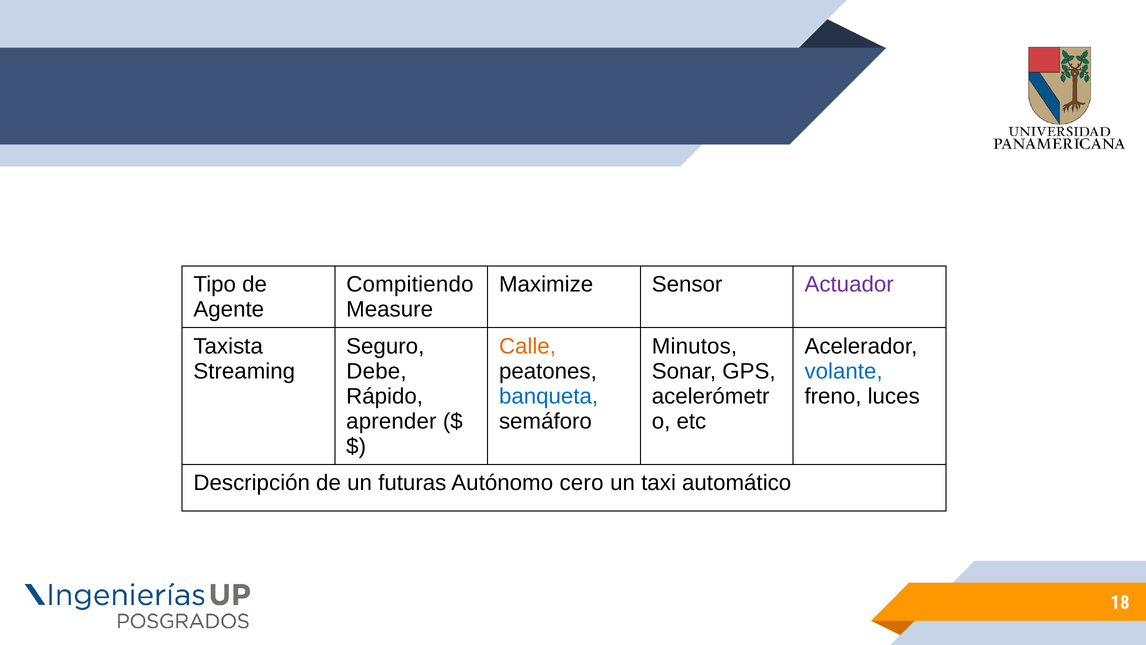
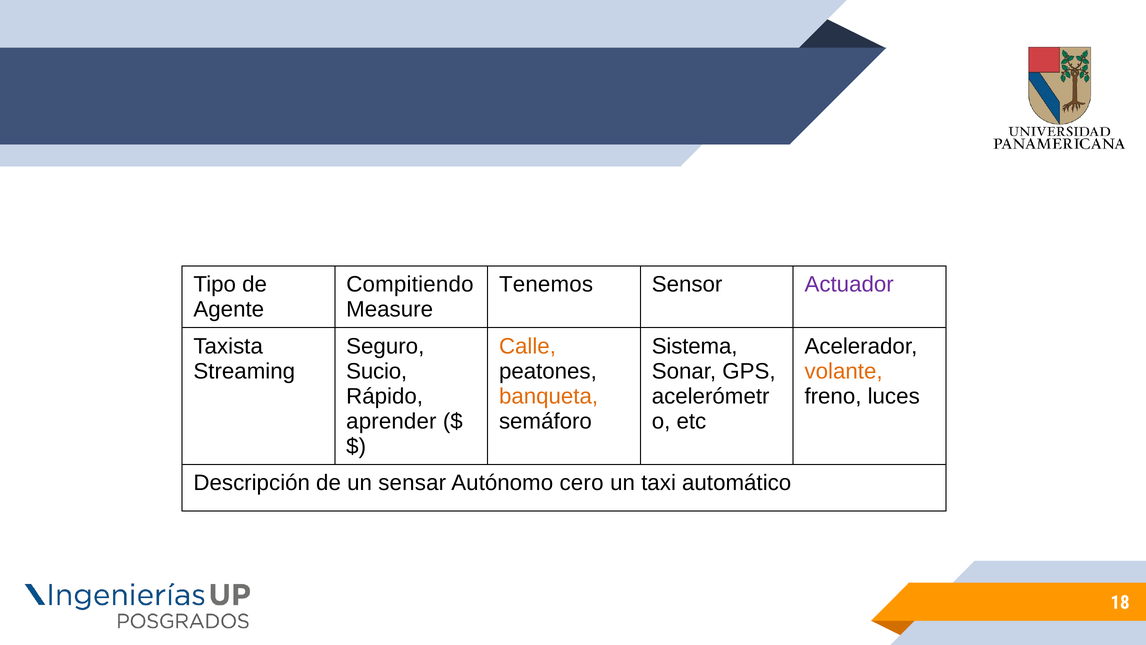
Maximize: Maximize -> Tenemos (546, 284)
Minutos: Minutos -> Sistema (695, 346)
Debe: Debe -> Sucio (377, 371)
volante colour: blue -> orange (844, 371)
banqueta colour: blue -> orange (549, 396)
futuras: futuras -> sensar (412, 483)
